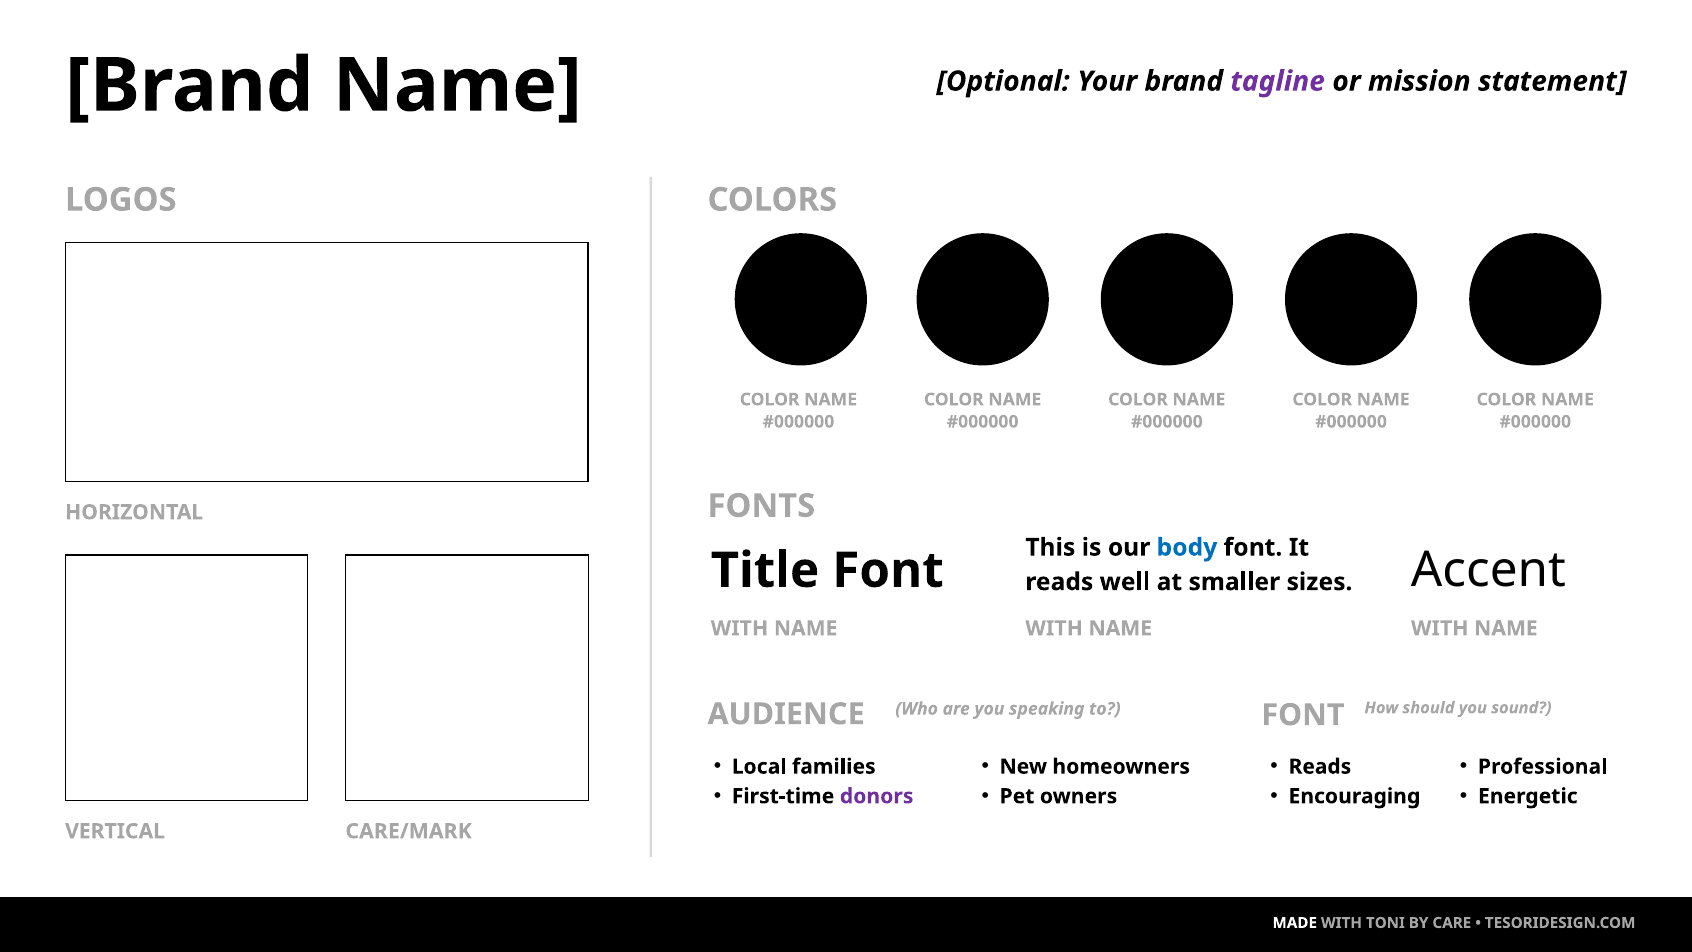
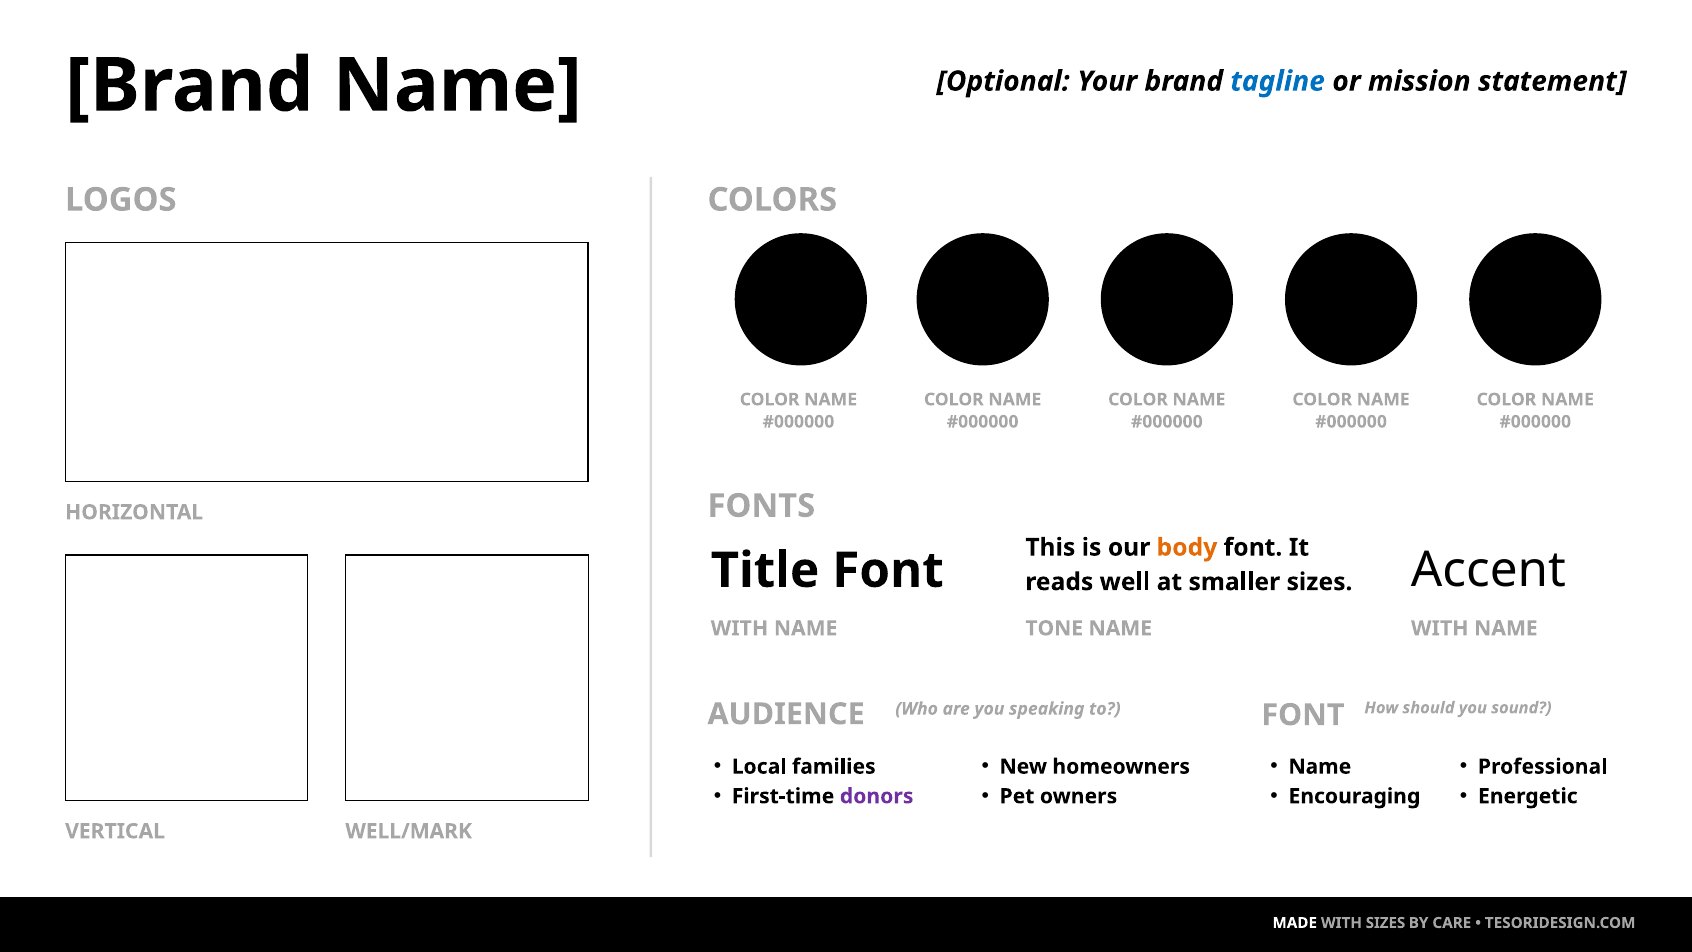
tagline colour: purple -> blue (1278, 81)
body colour: blue -> orange (1187, 547)
WITH: WITH -> TONE (1054, 628)
Reads: Reads -> Name (1320, 766)
CARE/MARK: CARE/MARK -> WELL/MARK (409, 831)
WITH TONI: TONI -> SIZES (1385, 923)
